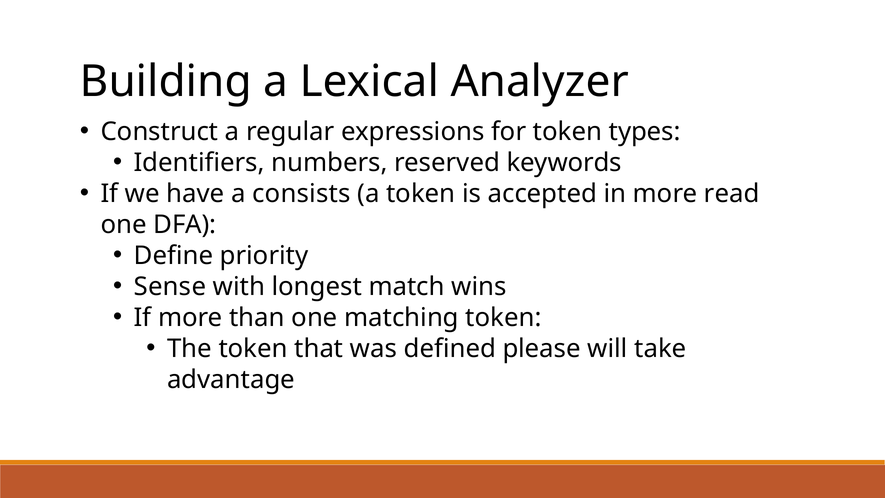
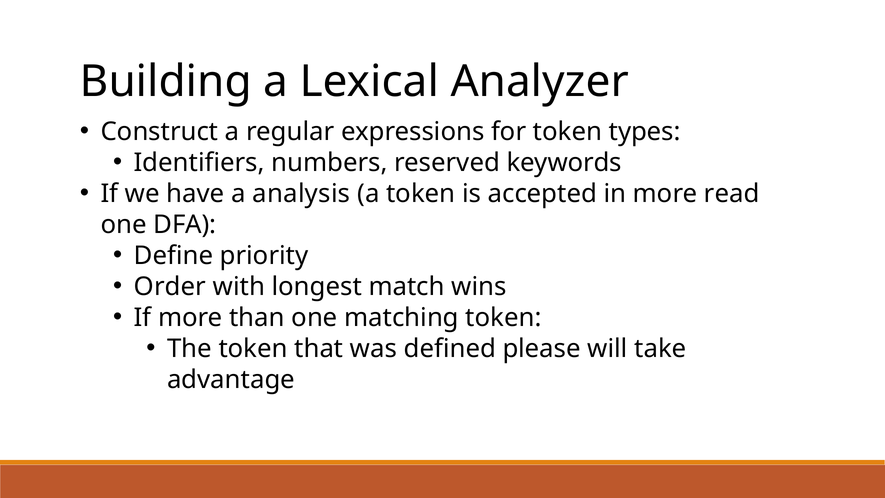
consists: consists -> analysis (301, 194)
Sense: Sense -> Order (170, 287)
